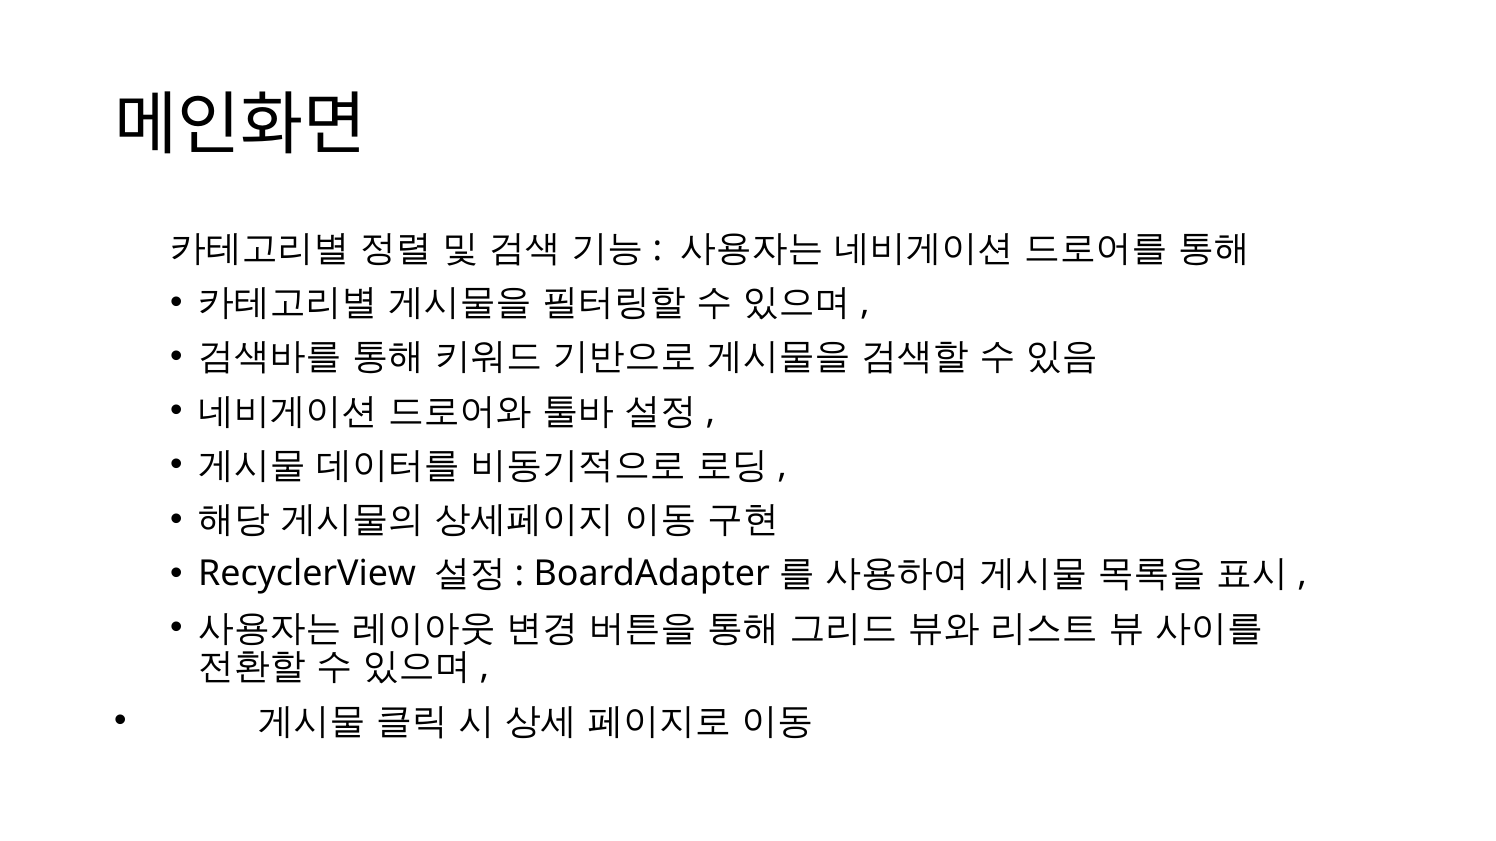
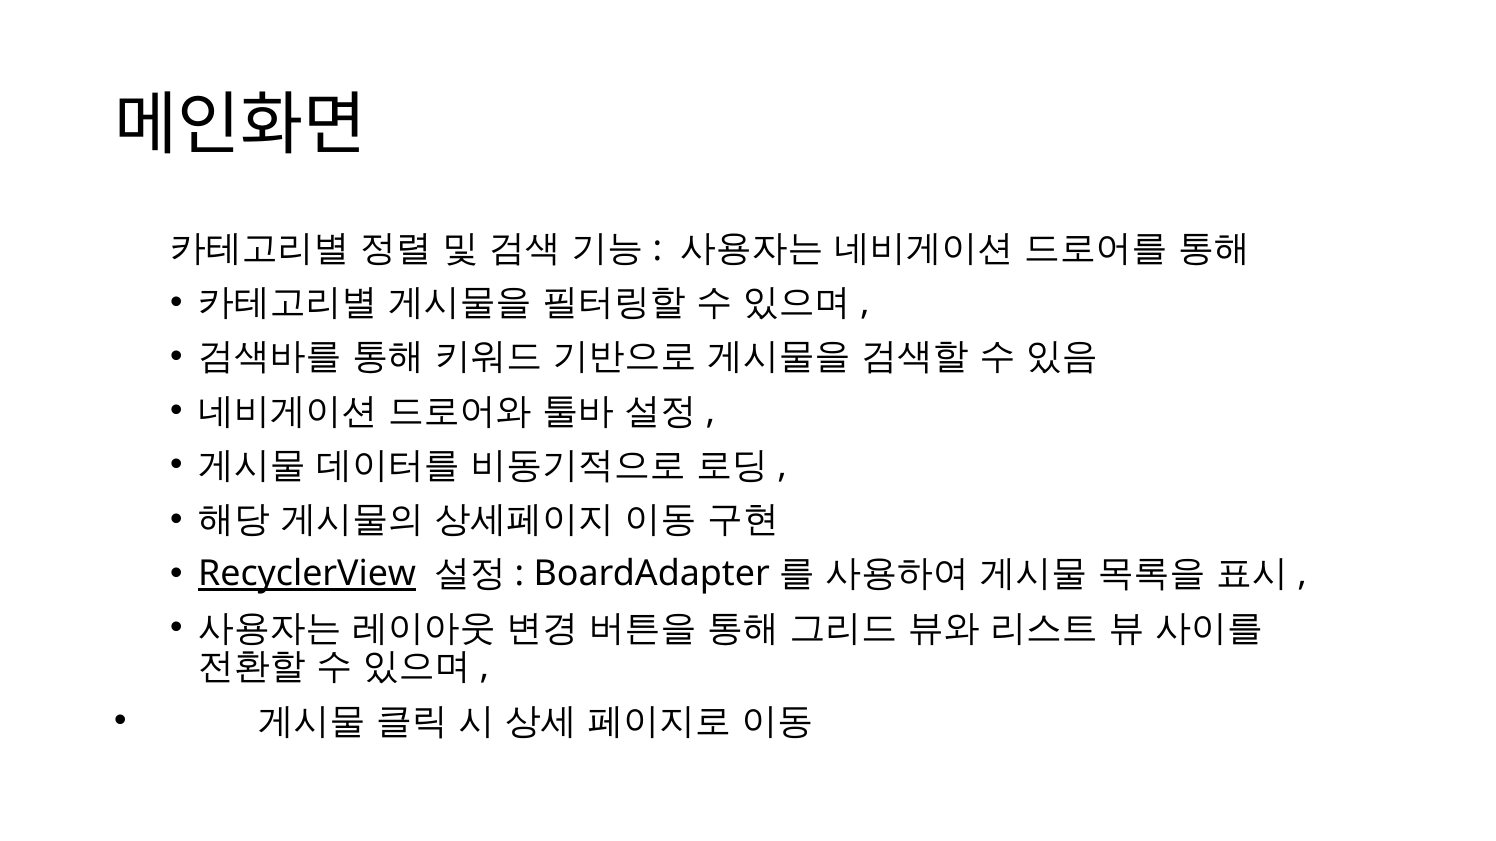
RecyclerView underline: none -> present (307, 574)
